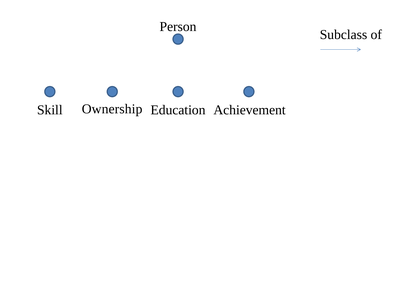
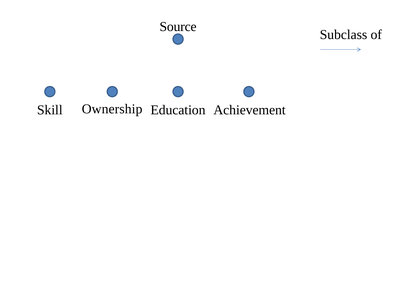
Person: Person -> Source (178, 27)
